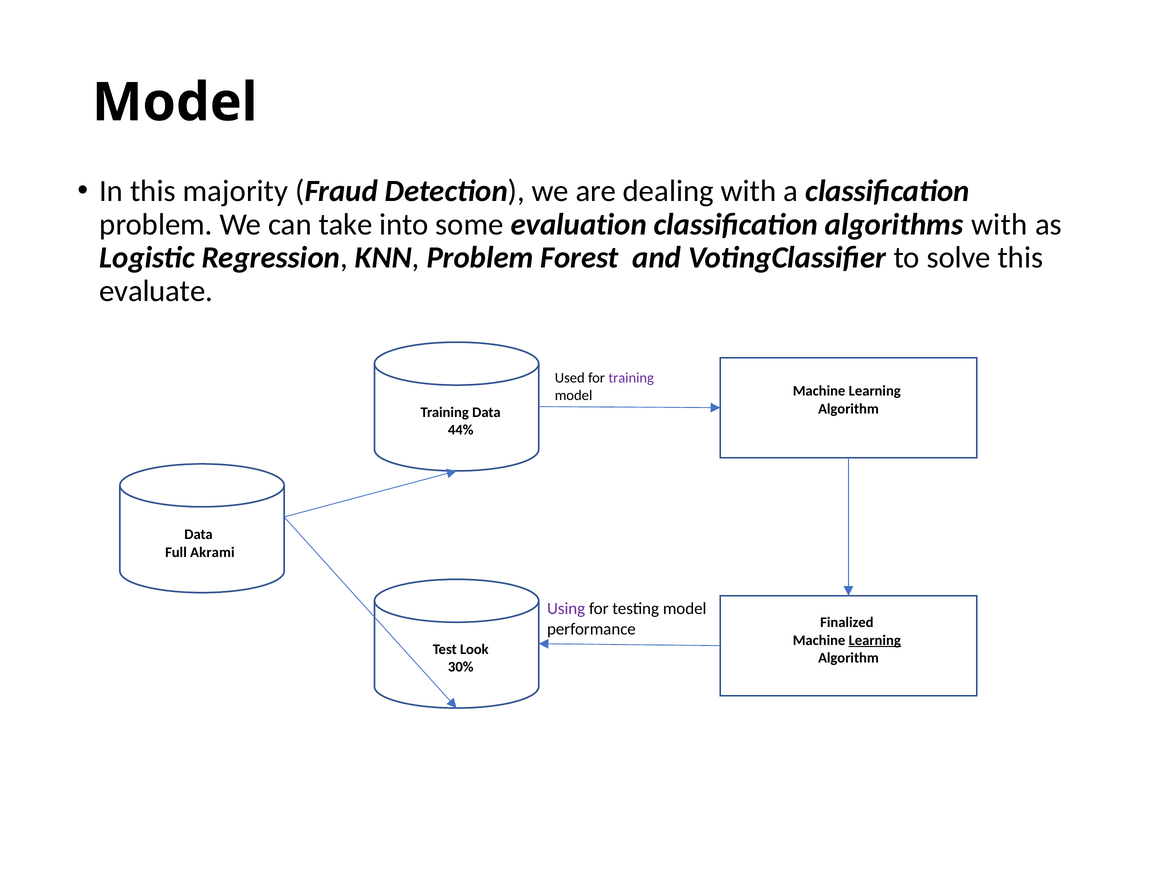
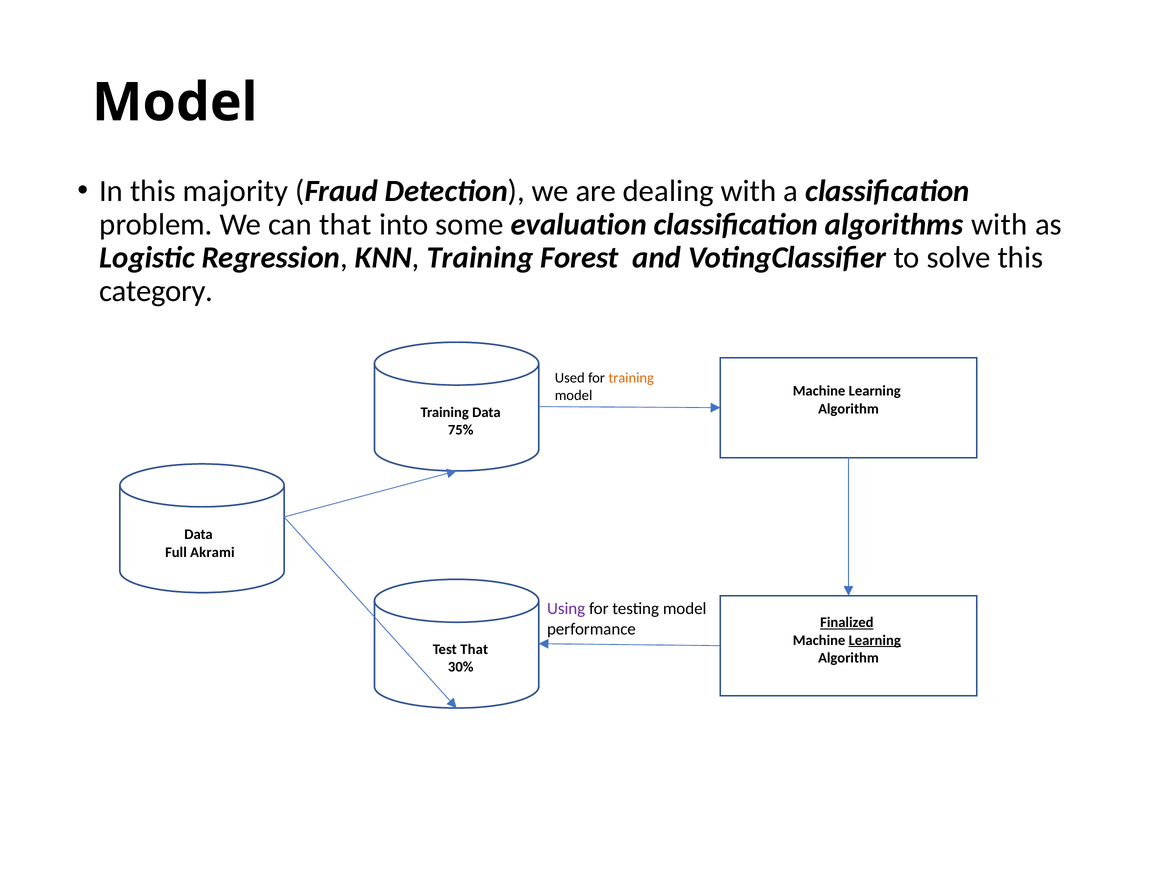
can take: take -> that (345, 224)
KNN Problem: Problem -> Training (480, 258)
evaluate: evaluate -> category (156, 291)
training colour: purple -> orange (631, 378)
44%: 44% -> 75% (461, 430)
Finalized underline: none -> present (847, 622)
Test Look: Look -> That (474, 649)
